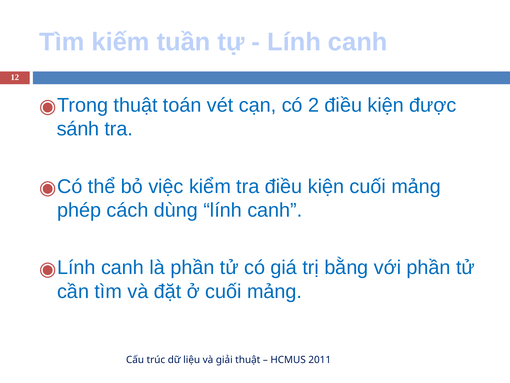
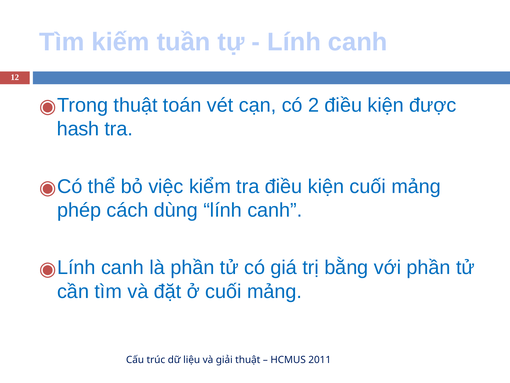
sánh: sánh -> hash (78, 129)
